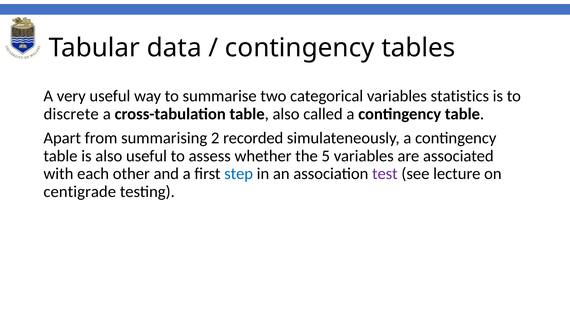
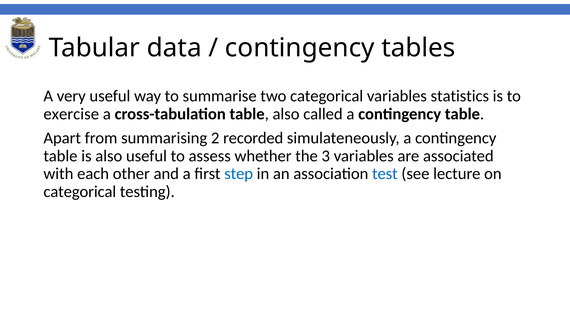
discrete: discrete -> exercise (71, 114)
5: 5 -> 3 (326, 156)
test colour: purple -> blue (385, 174)
centigrade: centigrade -> categorical (80, 192)
